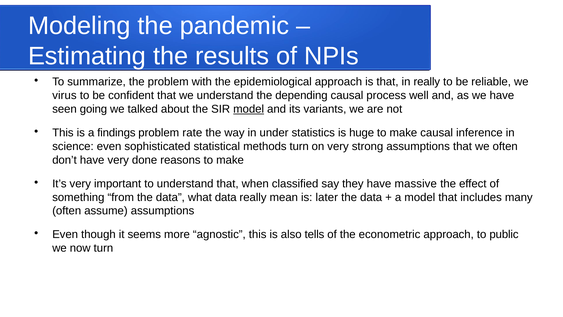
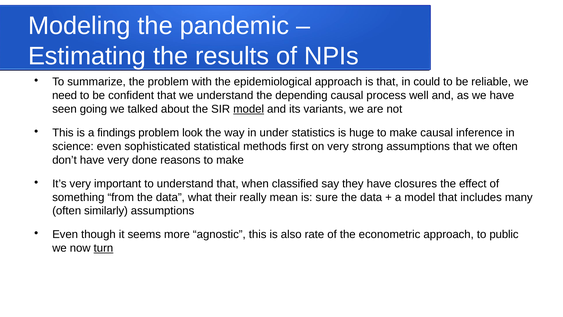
in really: really -> could (427, 82)
virus: virus -> need (65, 95)
rate: rate -> look (192, 133)
methods turn: turn -> first (299, 146)
massive: massive -> closures (416, 183)
what data: data -> their (226, 197)
later: later -> sure (327, 197)
assume: assume -> similarly (106, 211)
tells: tells -> rate (314, 234)
turn underline: none -> present (103, 248)
